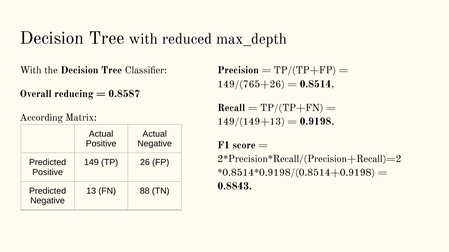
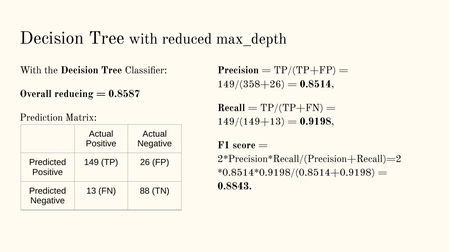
149/(765+26: 149/(765+26 -> 149/(358+26 (251, 84)
According: According -> Prediction (41, 118)
